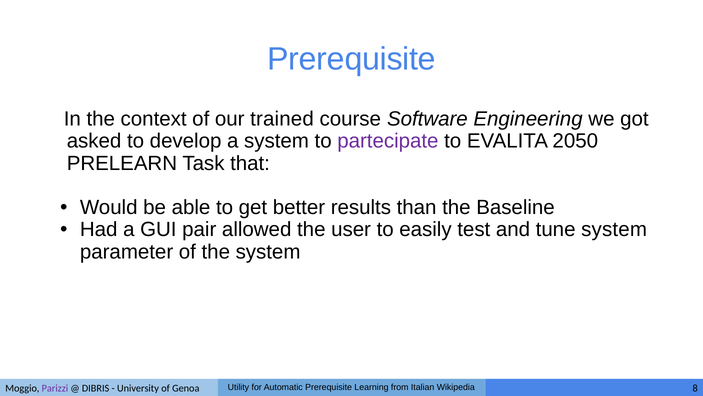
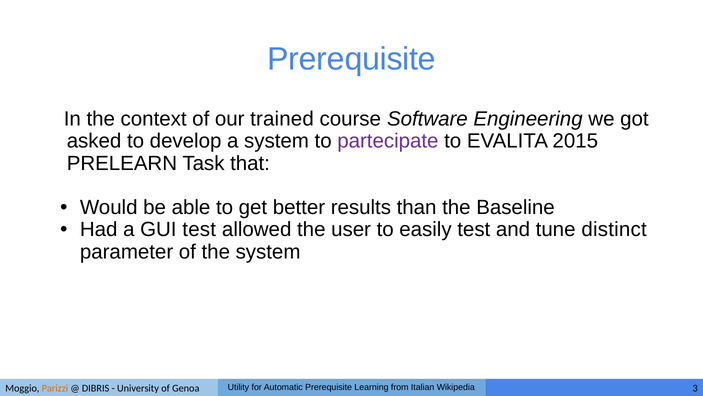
2050: 2050 -> 2015 (575, 141)
GUI pair: pair -> test (199, 229)
tune system: system -> distinct (614, 229)
Parizzi colour: purple -> orange (55, 388)
8: 8 -> 3 (695, 388)
